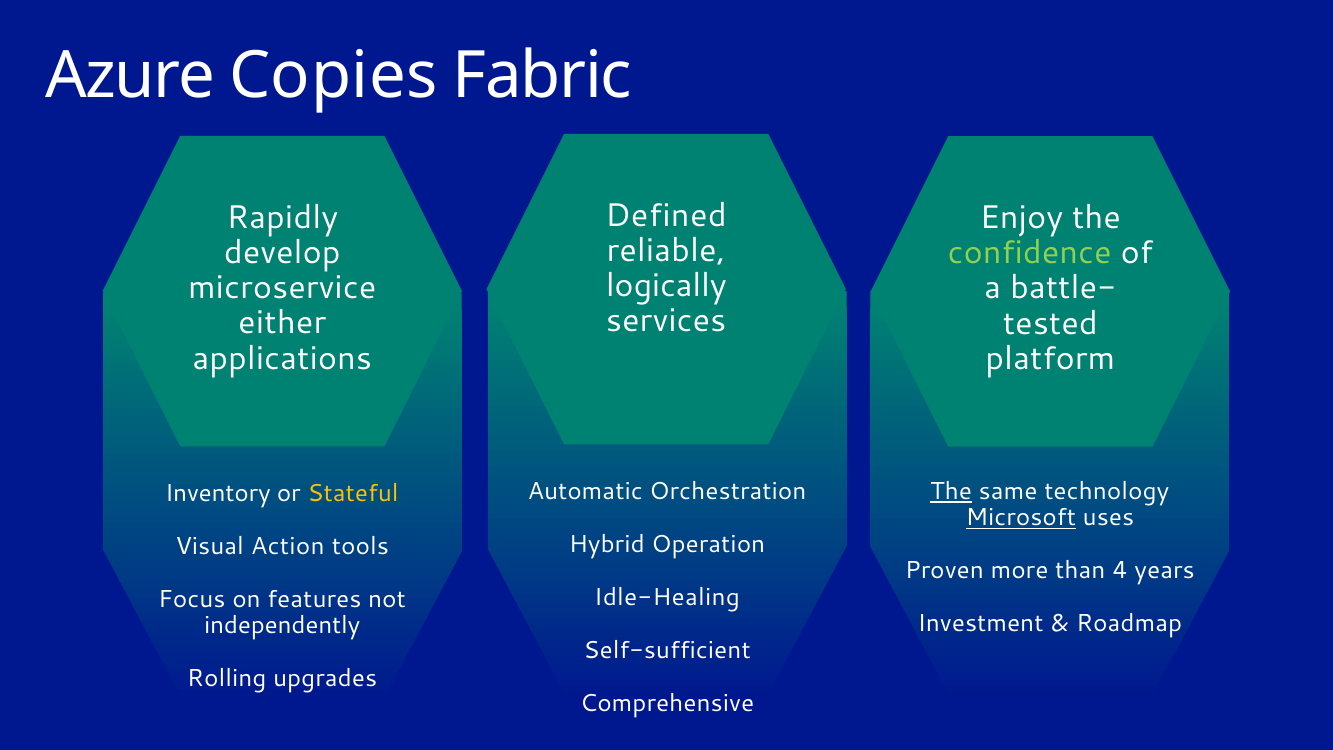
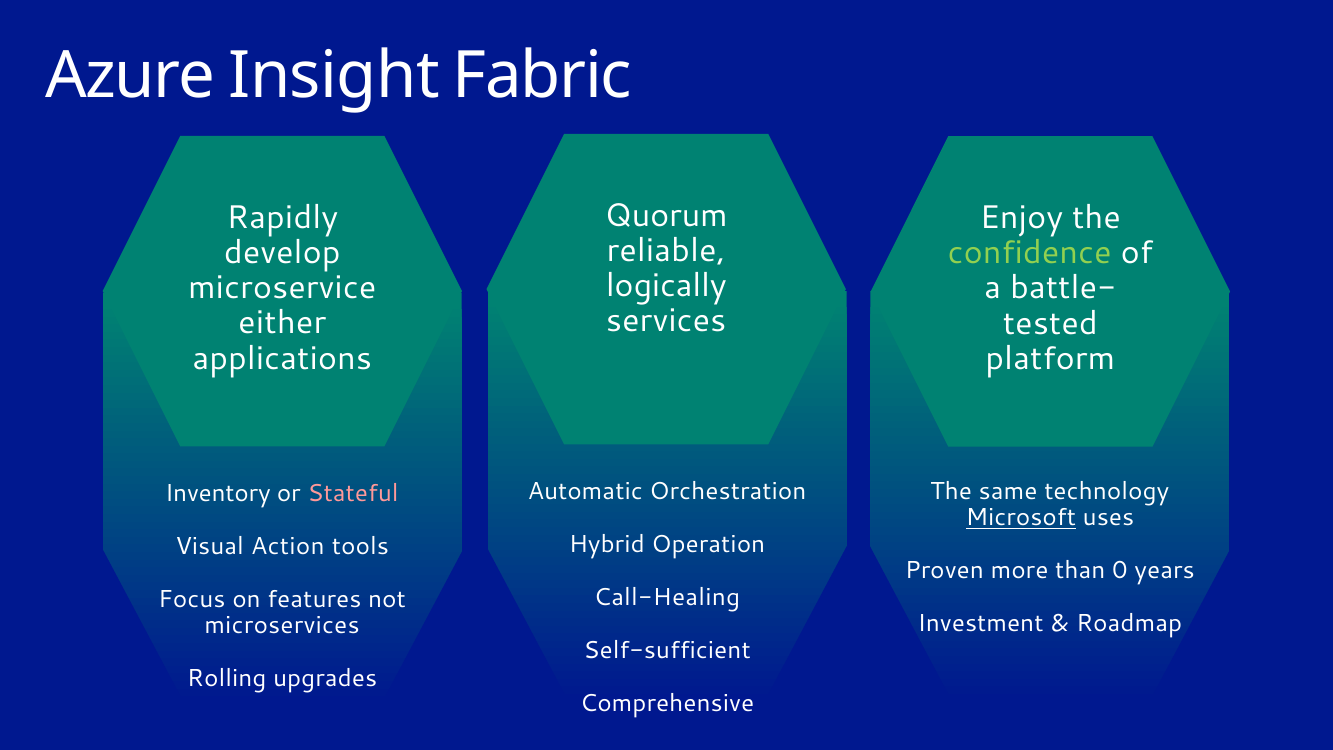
Copies: Copies -> Insight (334, 76)
Defined: Defined -> Quorum (666, 215)
The underline: present -> none (951, 491)
Stateful colour: yellow -> pink (353, 493)
4: 4 -> 0 (1120, 571)
Idle-Healing: Idle-Healing -> Call-Healing (667, 597)
independently: independently -> microservices (282, 626)
